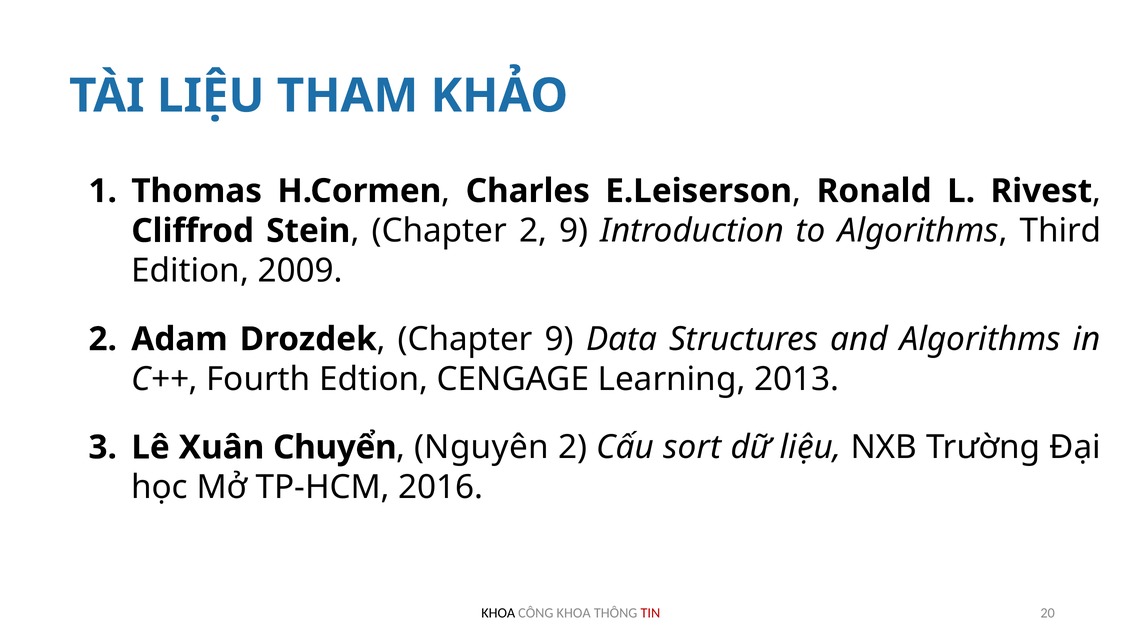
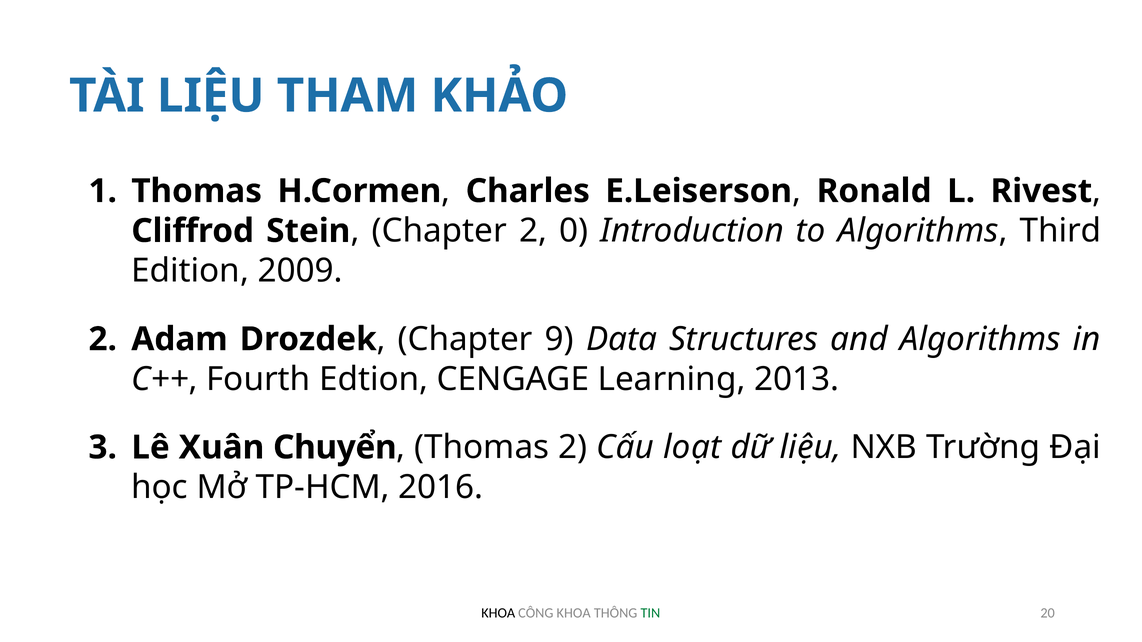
2 9: 9 -> 0 (574, 231)
Nguyên: Nguyên -> Thomas (482, 448)
sort: sort -> loạt (692, 448)
TIN colour: red -> green (650, 613)
